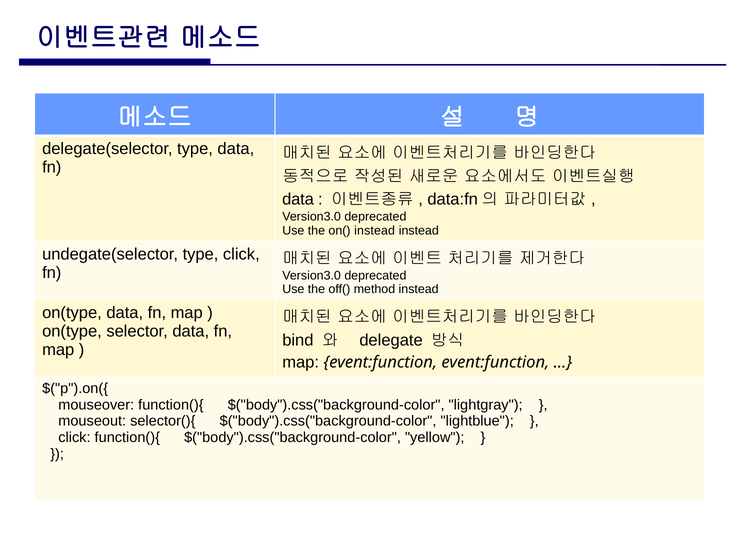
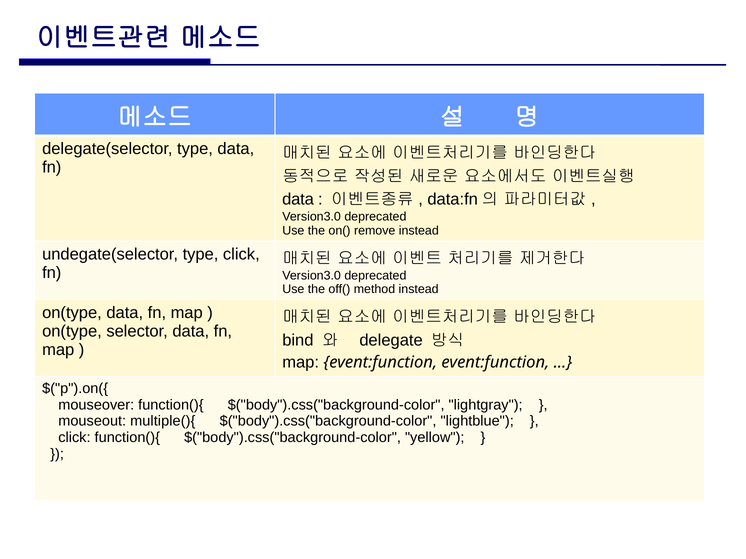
on( instead: instead -> remove (375, 231)
selector(){: selector(){ -> multiple(){ (163, 422)
